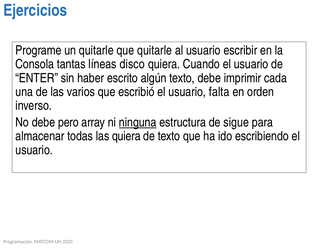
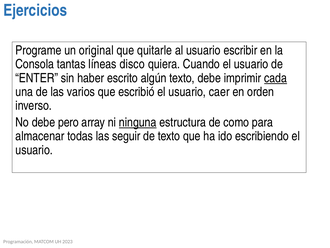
un quitarle: quitarle -> original (96, 50)
cada underline: none -> present (276, 78)
falta: falta -> caer (219, 92)
sigue: sigue -> como (236, 122)
las quiera: quiera -> seguir (126, 136)
